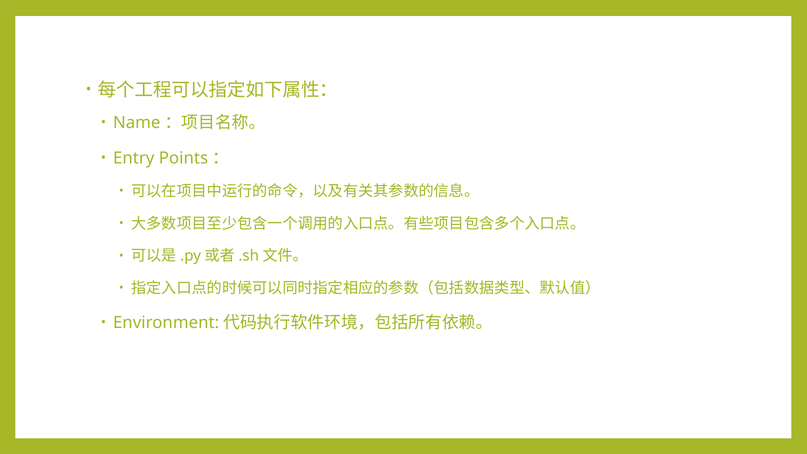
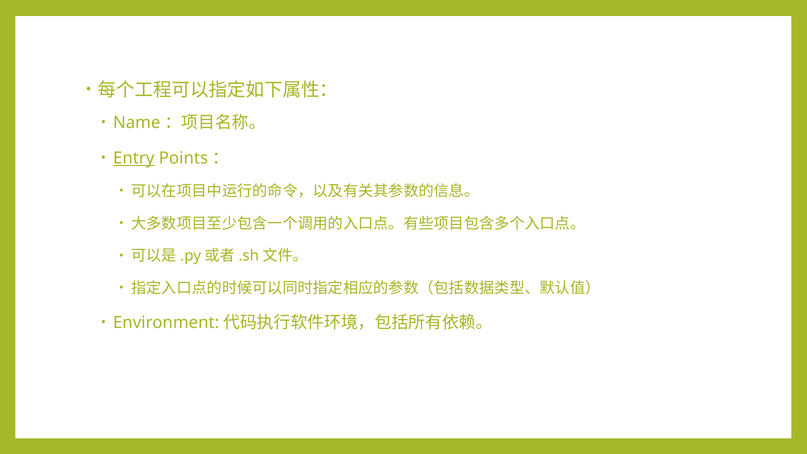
Entry underline: none -> present (134, 158)
